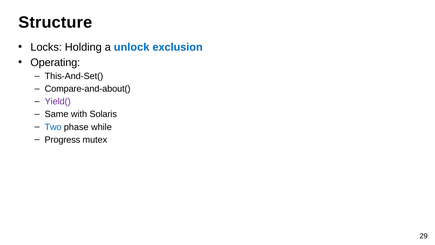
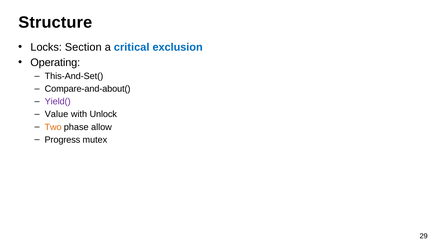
Holding: Holding -> Section (83, 47)
unlock: unlock -> critical (132, 47)
Same: Same -> Value (57, 114)
Solaris: Solaris -> Unlock (103, 114)
Two colour: blue -> orange (53, 127)
while: while -> allow (101, 127)
